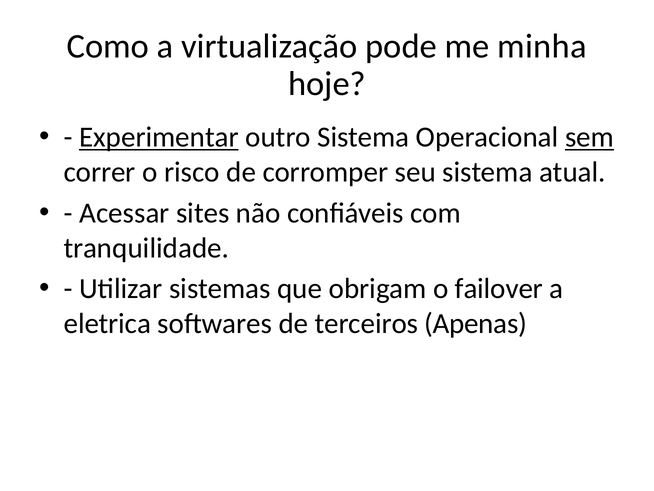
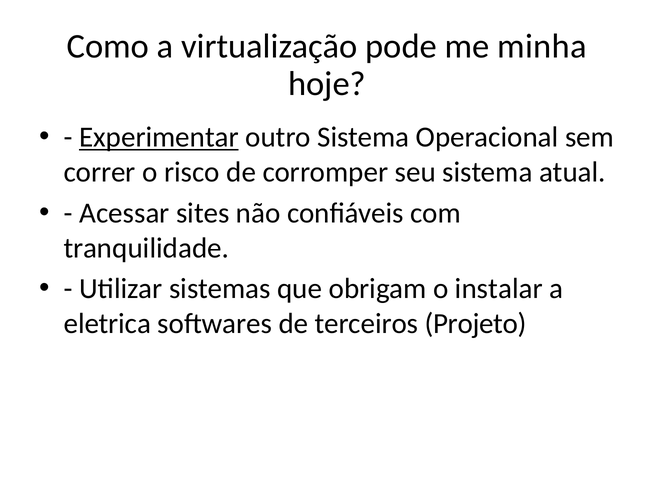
sem underline: present -> none (590, 137)
failover: failover -> instalar (499, 289)
Apenas: Apenas -> Projeto (476, 323)
